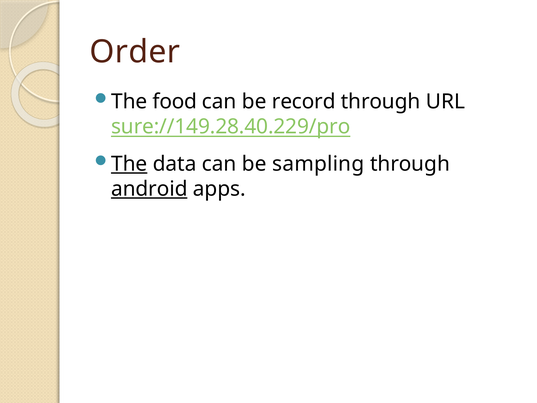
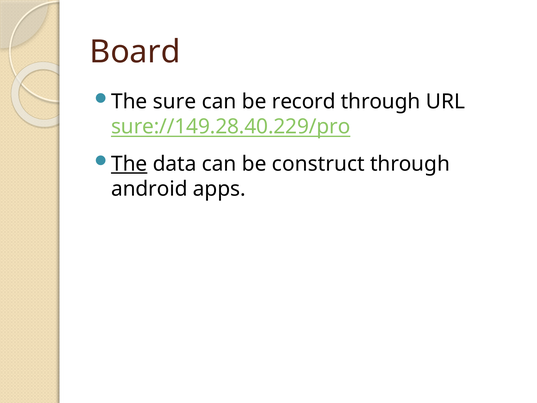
Order: Order -> Board (135, 52)
food: food -> sure (175, 102)
sampling: sampling -> construct (318, 164)
android underline: present -> none (149, 189)
